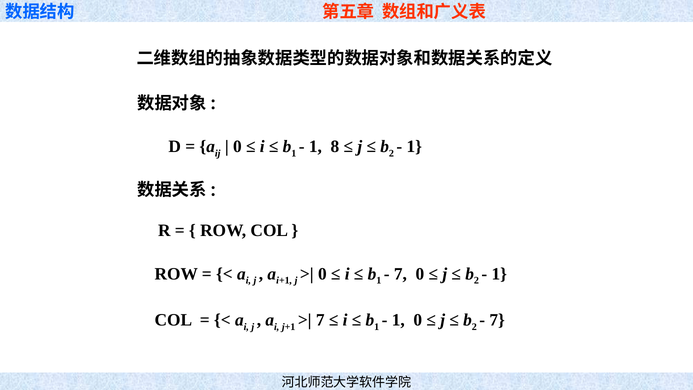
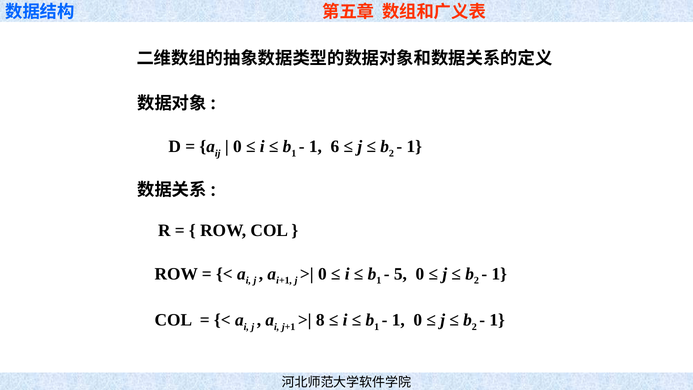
8: 8 -> 6 (335, 147)
7: 7 -> 5 (400, 274)
7: 7 -> 8 (320, 320)
7: 7 -> 1 (497, 320)
